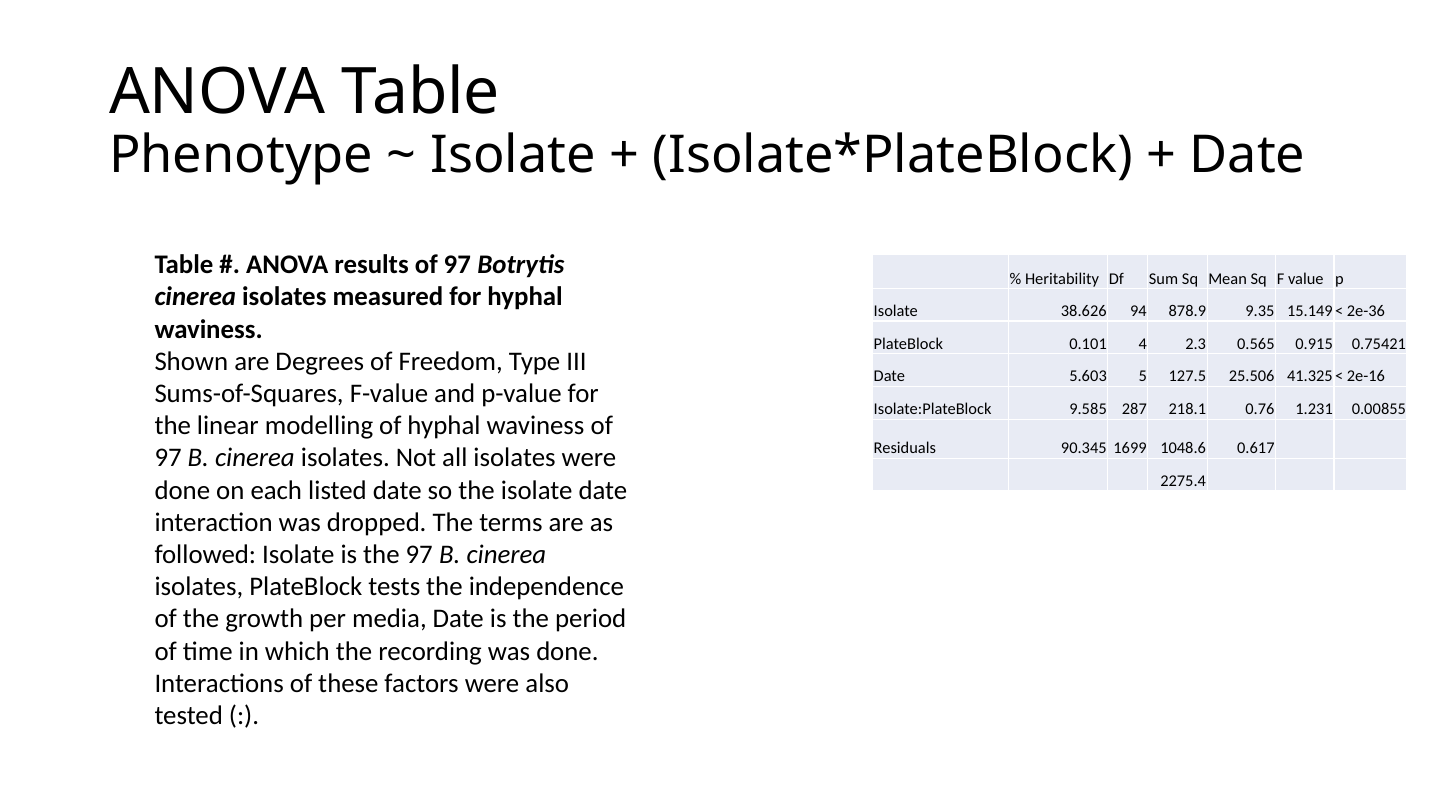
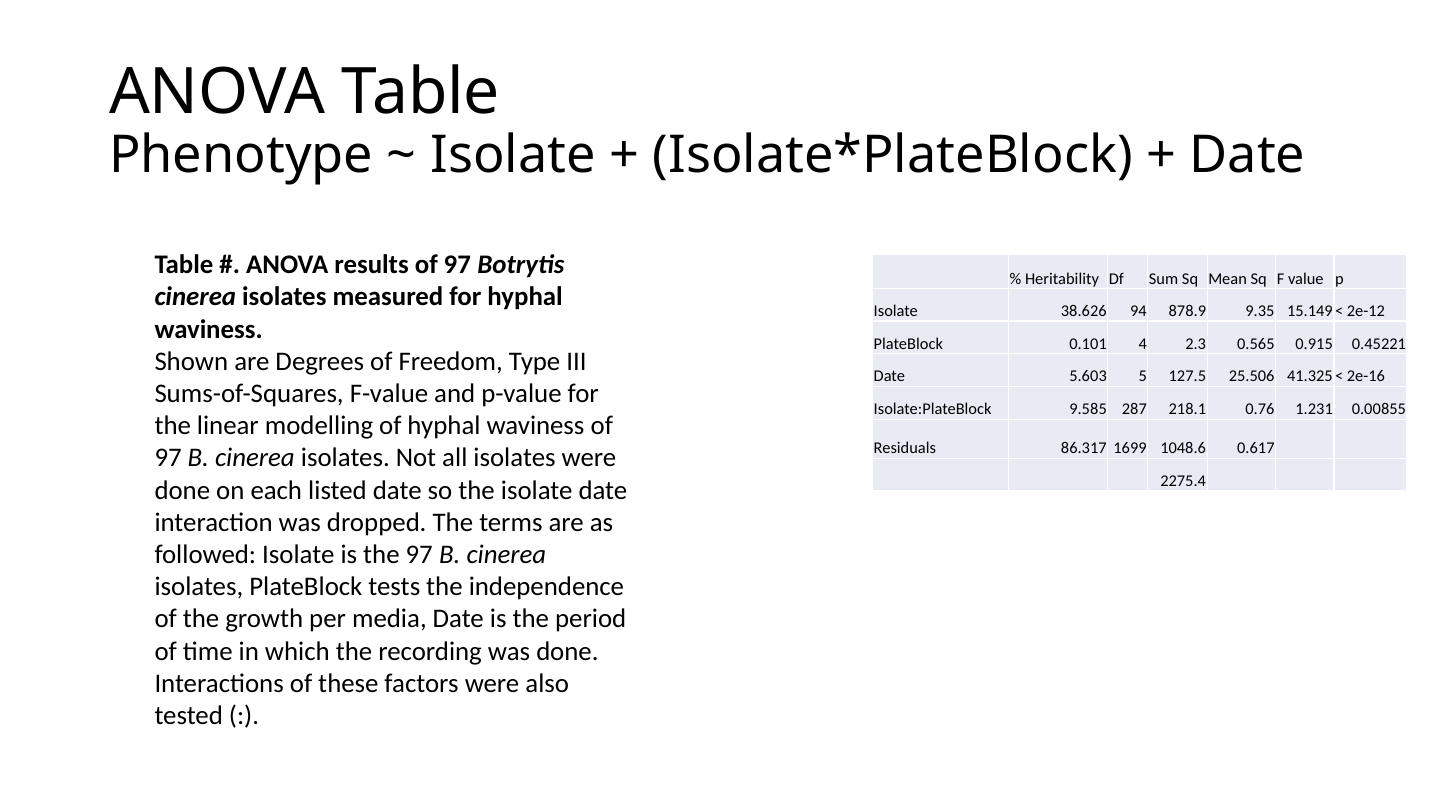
2e-36: 2e-36 -> 2e-12 (1366, 311)
0.75421: 0.75421 -> 0.45221 (1379, 344)
90.345: 90.345 -> 86.317 (1084, 449)
